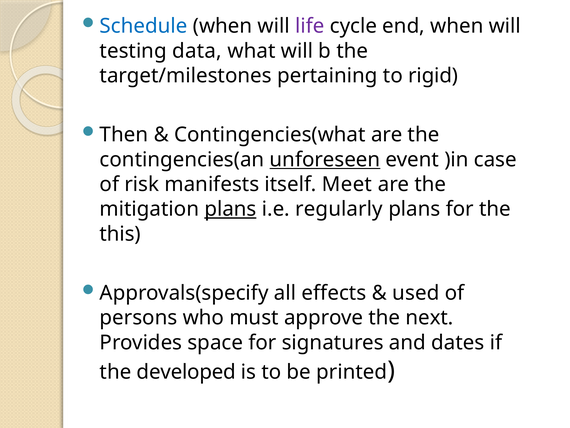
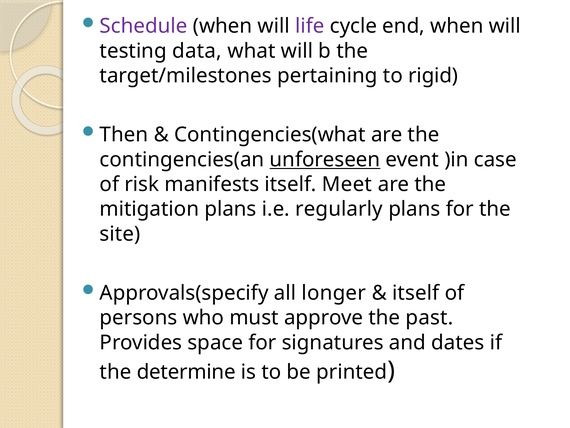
Schedule colour: blue -> purple (144, 26)
plans underline: present -> none (230, 209)
this: this -> site (120, 234)
effects: effects -> longer (334, 293)
used: used -> itself (416, 293)
next: next -> past (429, 317)
developed: developed -> determine (186, 372)
